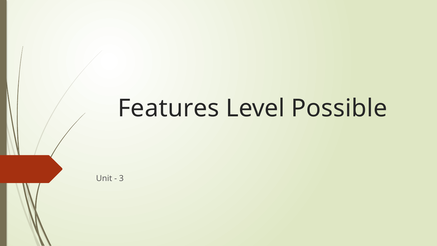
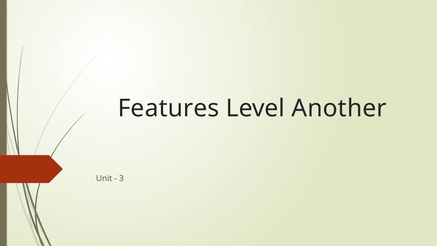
Possible: Possible -> Another (339, 108)
